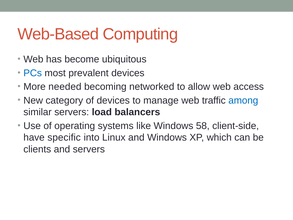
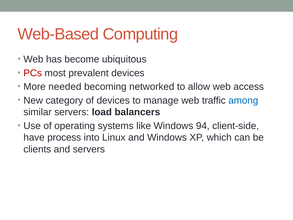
PCs colour: blue -> red (33, 73)
58: 58 -> 94 (203, 126)
specific: specific -> process (64, 137)
